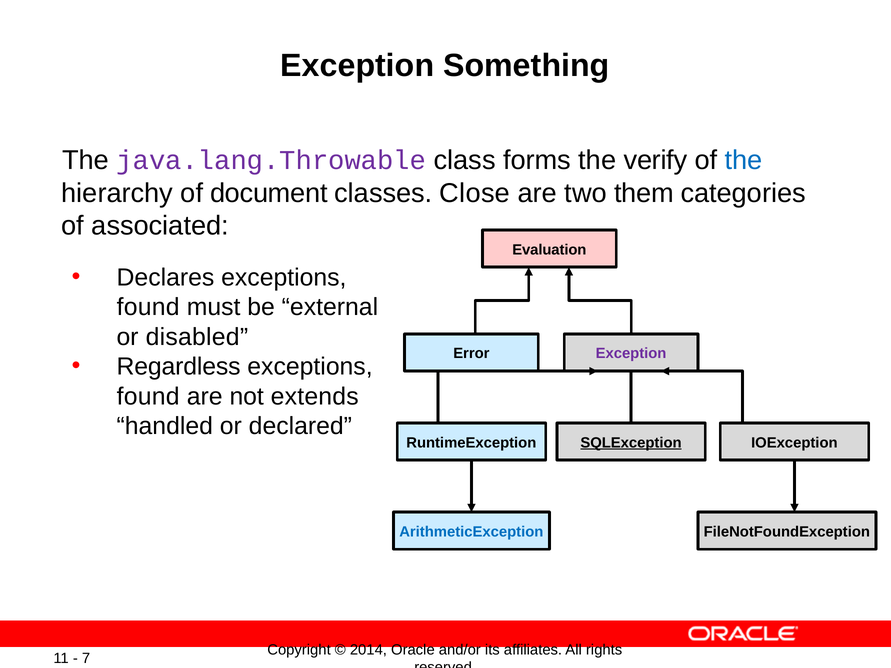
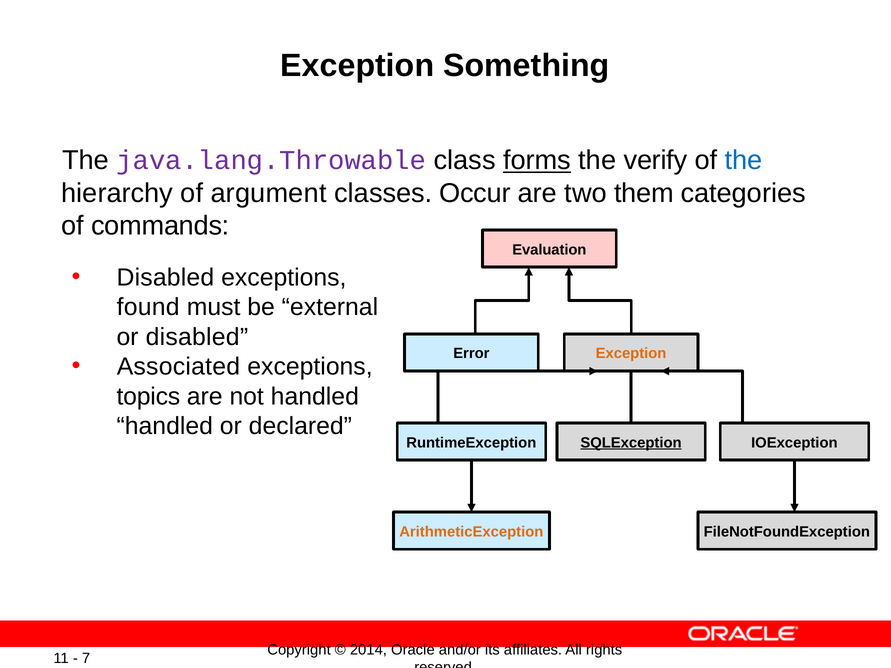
forms underline: none -> present (537, 161)
document: document -> argument (269, 193)
Close: Close -> Occur (475, 193)
associated: associated -> commands (160, 226)
Declares: Declares -> Disabled (165, 278)
Exception colour: purple -> orange (631, 354)
Regardless: Regardless -> Associated (178, 367)
found: found -> topics (148, 397)
not extends: extends -> handled (315, 397)
ArithmeticException colour: blue -> orange (471, 532)
